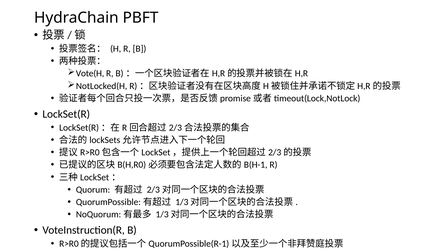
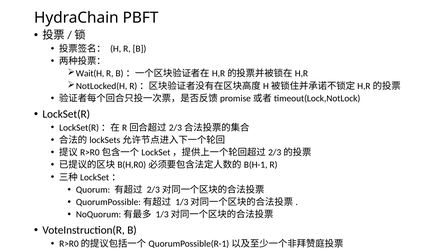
Vote(H: Vote(H -> Wait(H (90, 73)
